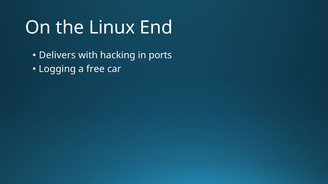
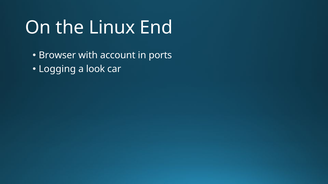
Delivers: Delivers -> Browser (57, 55)
hacking: hacking -> account (118, 55)
free: free -> look (96, 69)
